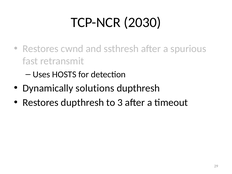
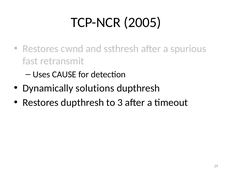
2030: 2030 -> 2005 (142, 22)
HOSTS: HOSTS -> CAUSE (64, 74)
